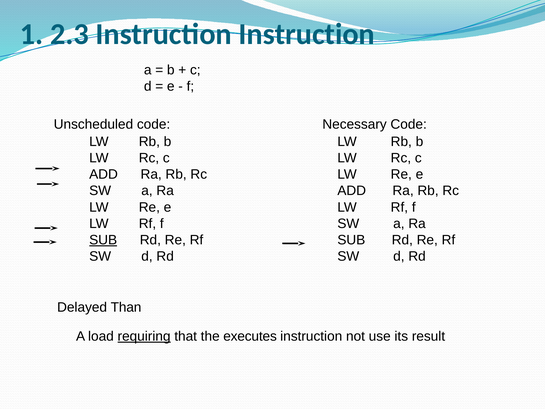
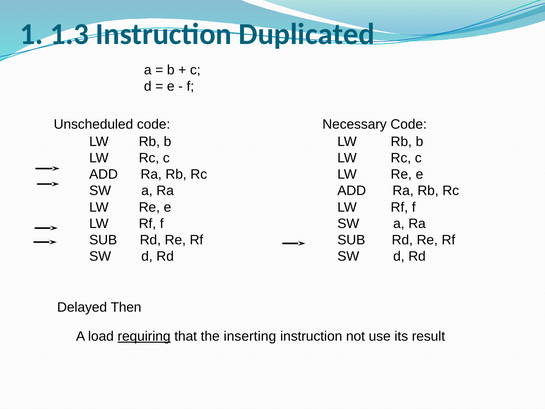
2.3: 2.3 -> 1.3 (69, 34)
Instruction Instruction: Instruction -> Duplicated (307, 34)
SUB underline: present -> none (103, 240)
Than: Than -> Then (126, 307)
executes: executes -> inserting (250, 336)
